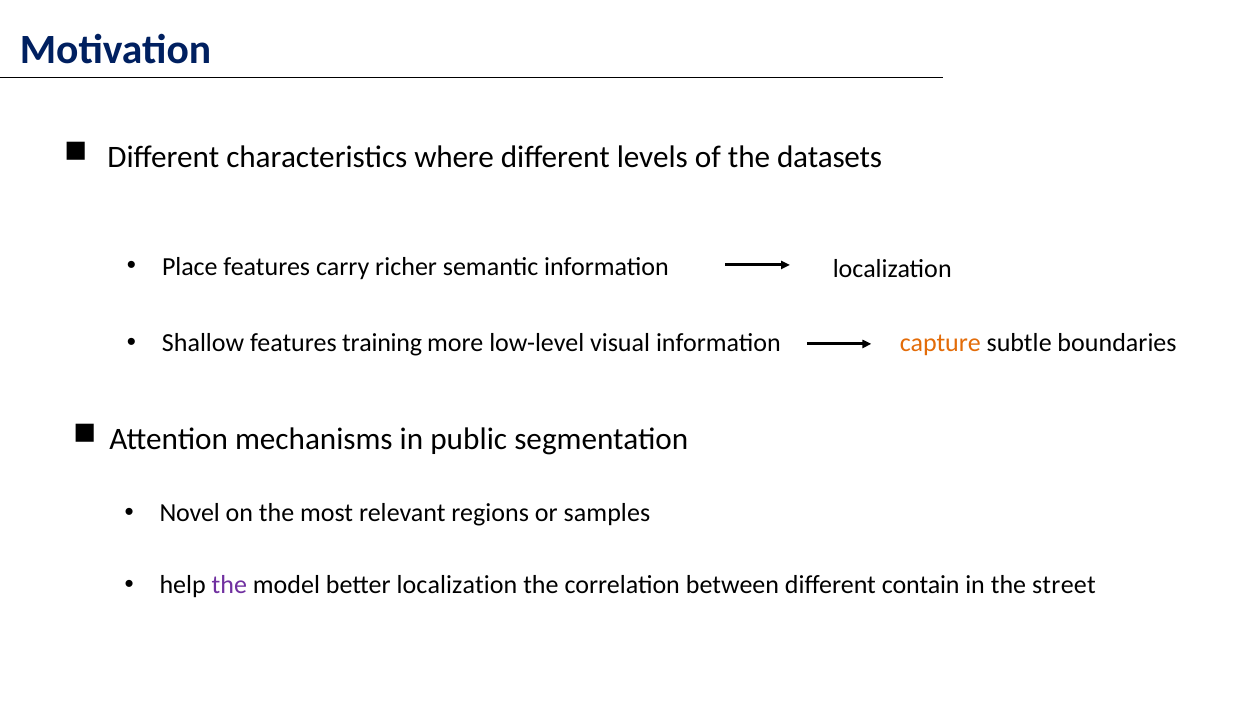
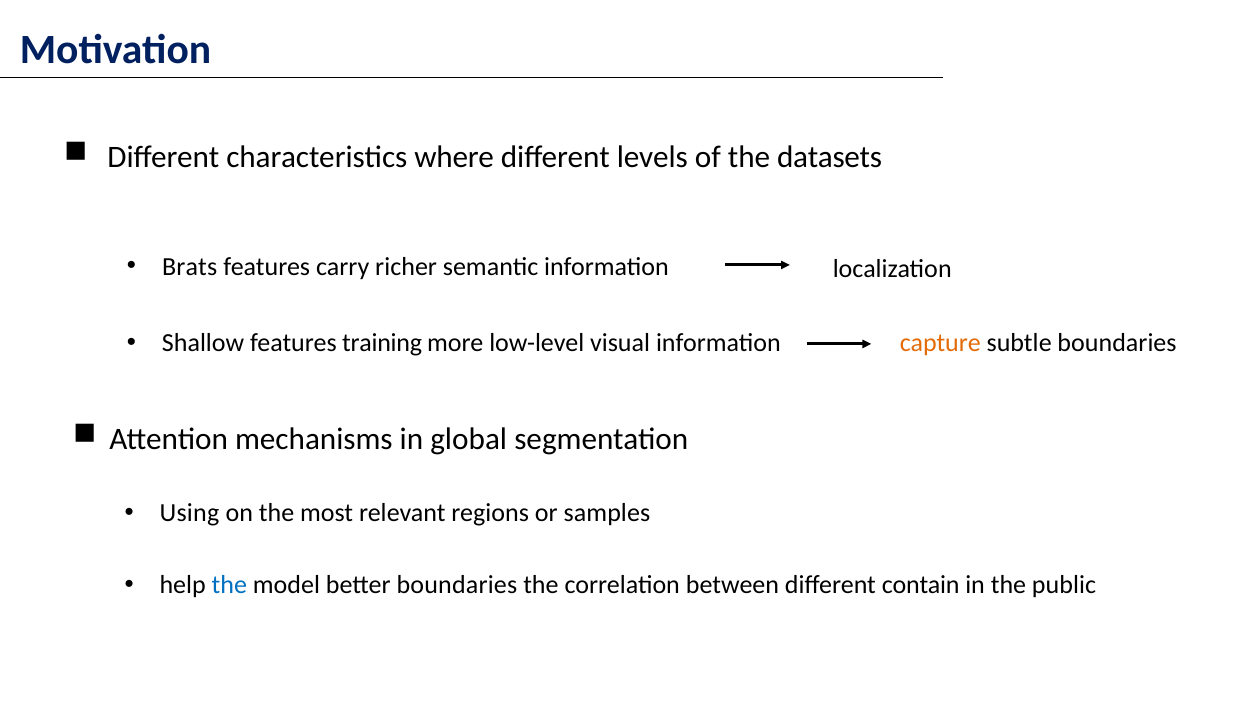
Place: Place -> Brats (190, 267)
public: public -> global (469, 439)
Novel: Novel -> Using (189, 513)
the colour: purple -> blue (229, 585)
better localization: localization -> boundaries (457, 585)
street: street -> public (1064, 585)
